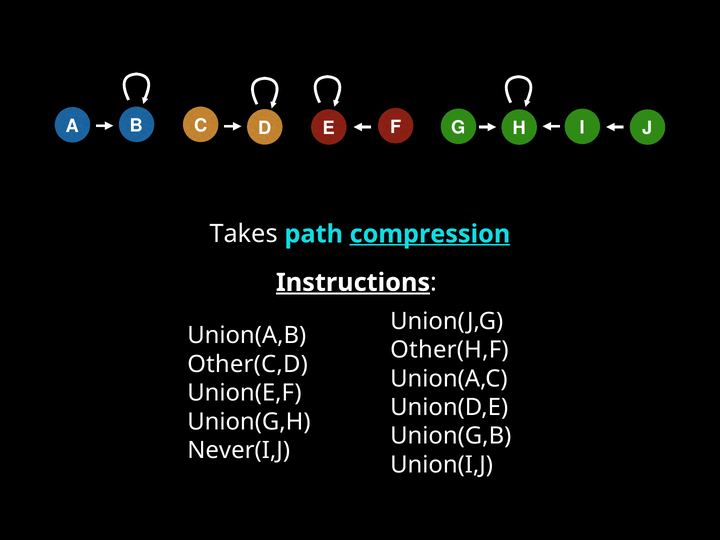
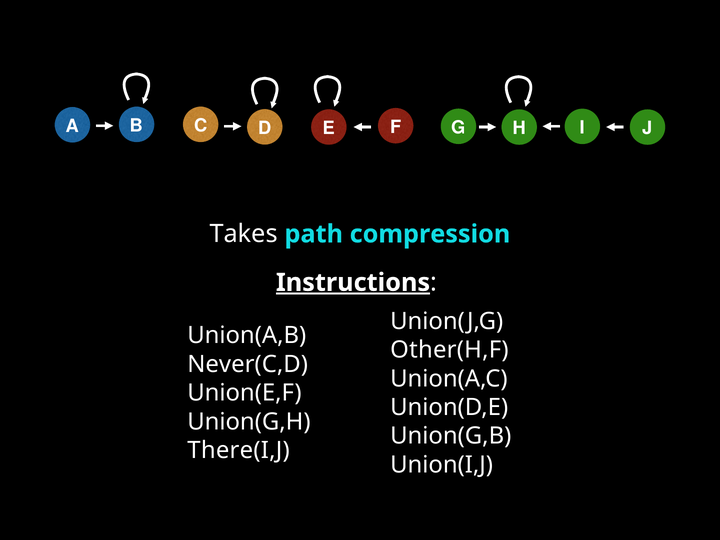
compression underline: present -> none (430, 234)
Other(C,D: Other(C,D -> Never(C,D (248, 364)
Never(I,J: Never(I,J -> There(I,J (239, 450)
